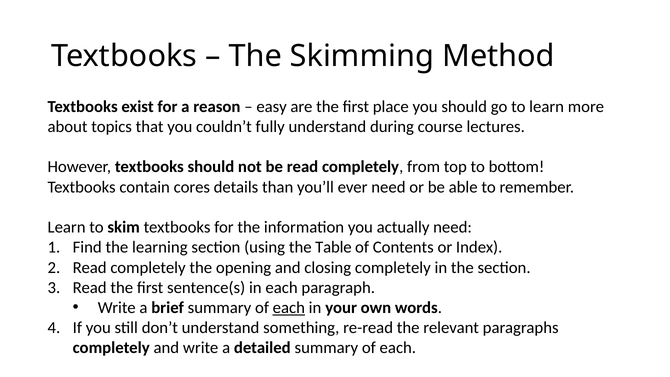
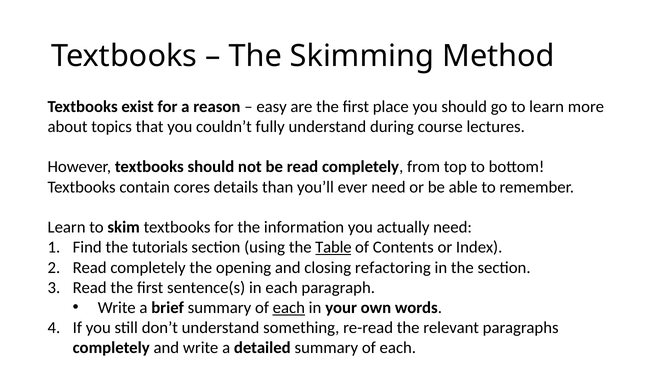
learning: learning -> tutorials (160, 247)
Table underline: none -> present (333, 247)
closing completely: completely -> refactoring (393, 267)
